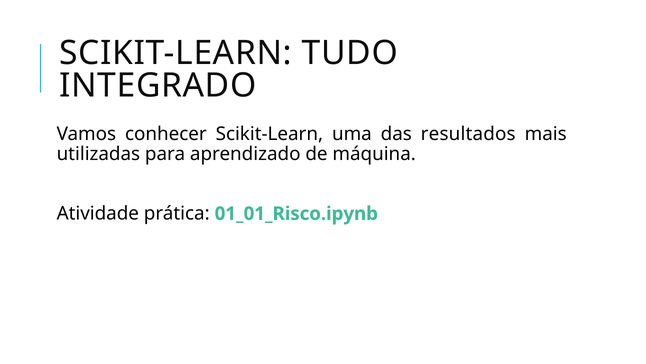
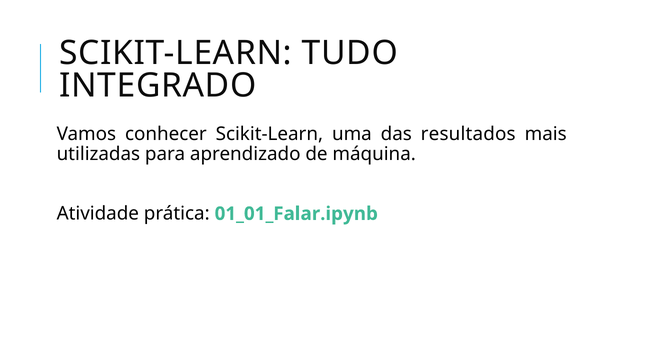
01_01_Risco.ipynb: 01_01_Risco.ipynb -> 01_01_Falar.ipynb (296, 213)
